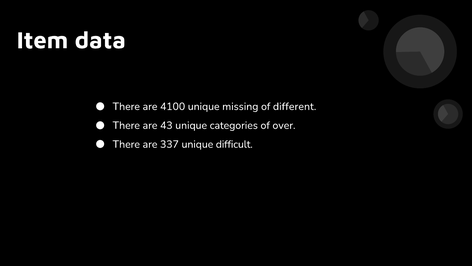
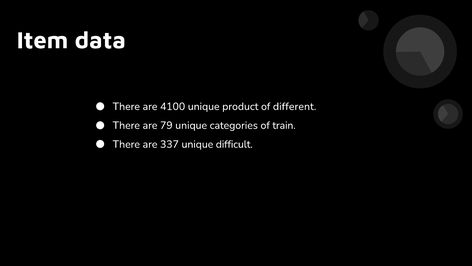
missing: missing -> product (240, 106)
43: 43 -> 79 (166, 125)
over: over -> train (284, 125)
